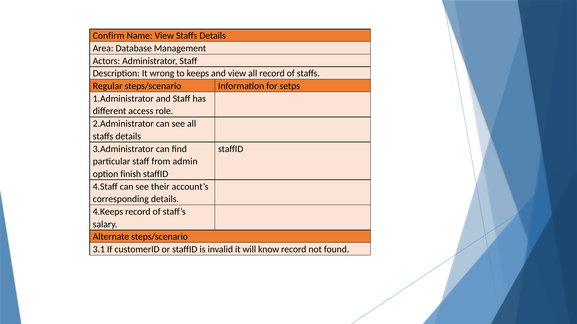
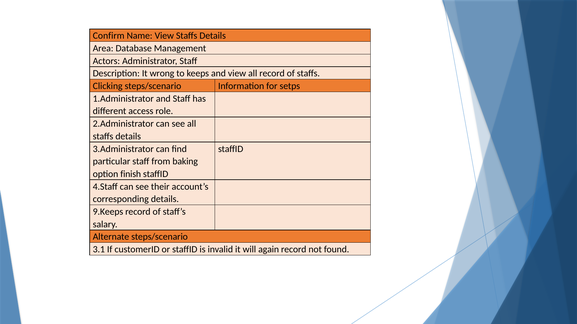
Regular: Regular -> Clicking (108, 86)
admin: admin -> baking (185, 162)
4.Keeps: 4.Keeps -> 9.Keeps (108, 212)
know: know -> again (269, 250)
